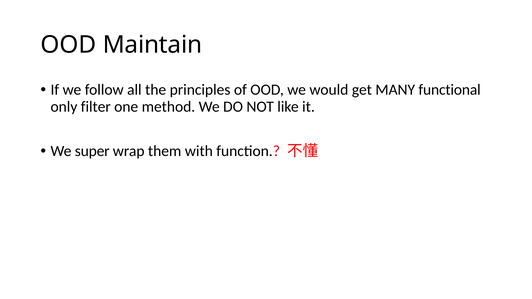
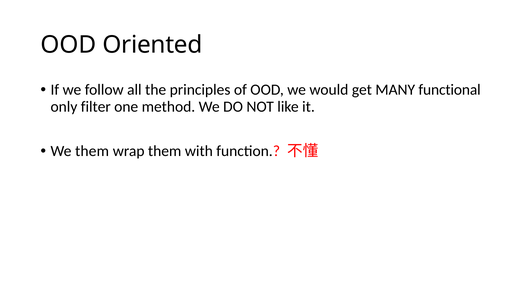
Maintain: Maintain -> Oriented (152, 45)
We super: super -> them (92, 151)
